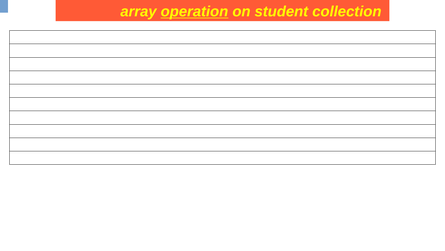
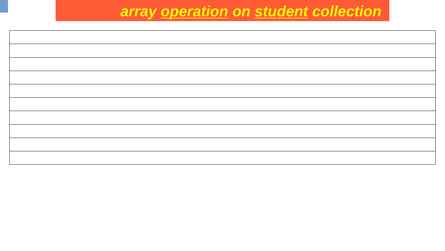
student underline: none -> present (281, 12)
